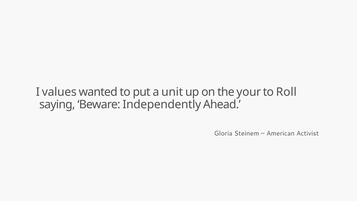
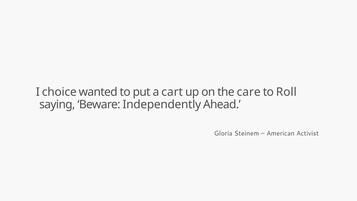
values: values -> choice (59, 92)
unit: unit -> cart (172, 92)
your: your -> care (249, 92)
